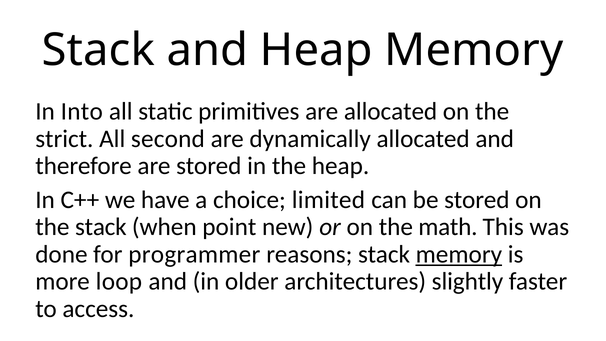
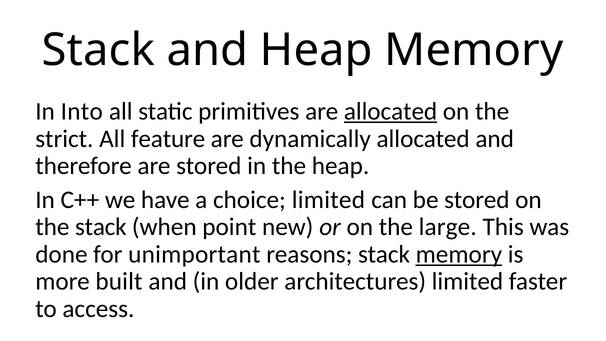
allocated underline: none -> present (391, 111)
second: second -> feature (168, 139)
math: math -> large (448, 227)
programmer: programmer -> unimportant (194, 254)
loop: loop -> built (119, 281)
architectures slightly: slightly -> limited (467, 281)
